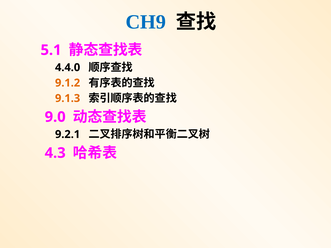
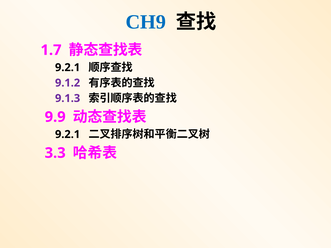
5.1: 5.1 -> 1.7 (51, 50)
4.4.0: 4.4.0 -> 9.2.1 (68, 68)
9.1.2 colour: orange -> purple (68, 83)
9.1.3 colour: orange -> purple (68, 98)
9.0: 9.0 -> 9.9 (55, 117)
4.3: 4.3 -> 3.3 (55, 153)
